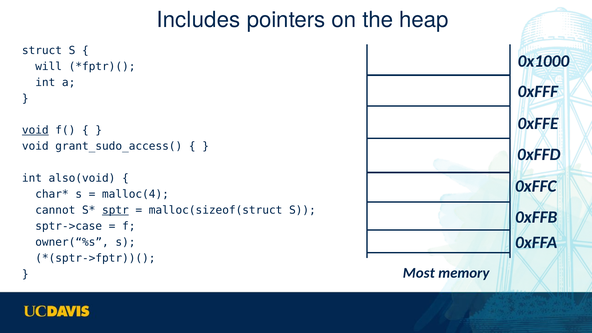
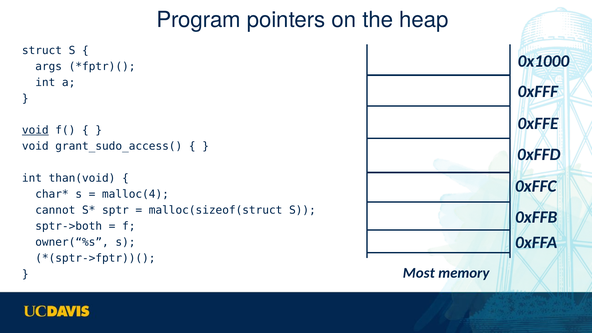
Includes: Includes -> Program (199, 20)
will: will -> args (49, 66)
also(void: also(void -> than(void (82, 178)
sptr underline: present -> none (115, 210)
sptr->case: sptr->case -> sptr->both (69, 226)
